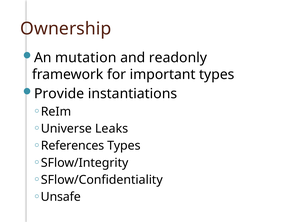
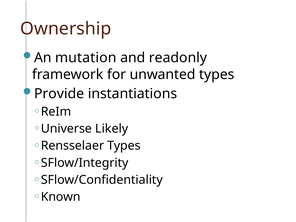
important: important -> unwanted (163, 74)
Leaks: Leaks -> Likely (112, 129)
References: References -> Rensselaer (73, 146)
Unsafe: Unsafe -> Known (61, 197)
